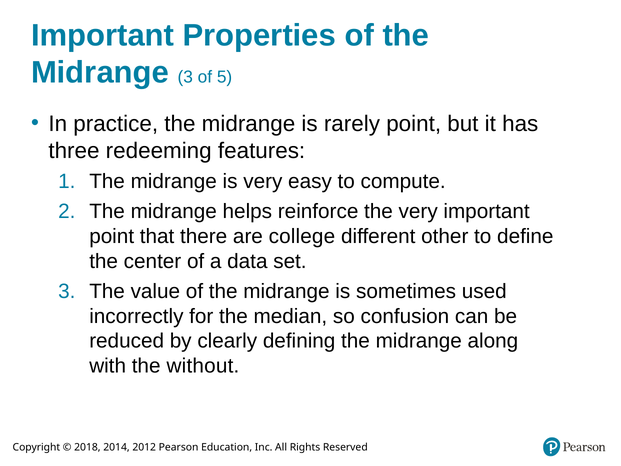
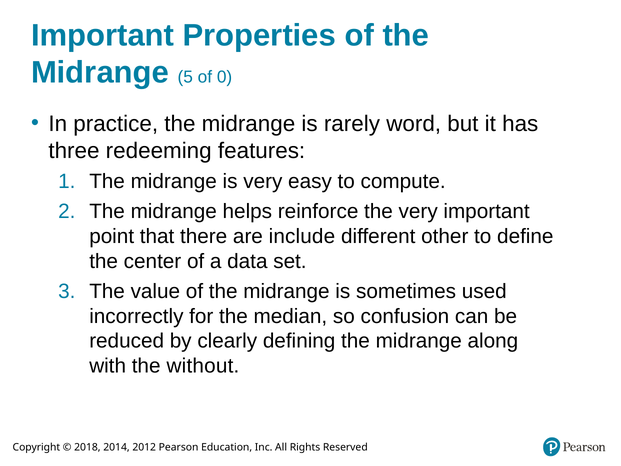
Midrange 3: 3 -> 5 (185, 77)
5: 5 -> 0 (225, 77)
rarely point: point -> word (414, 124)
college: college -> include (302, 236)
